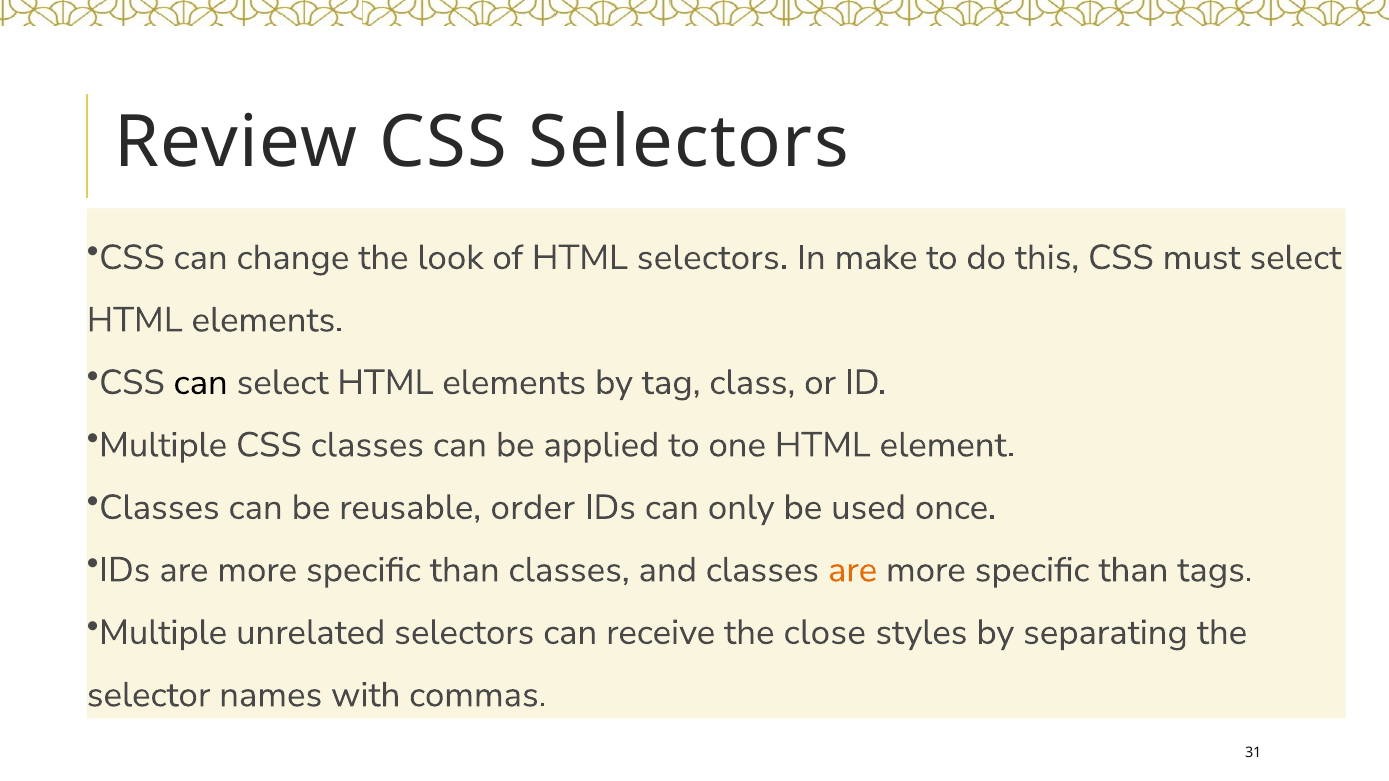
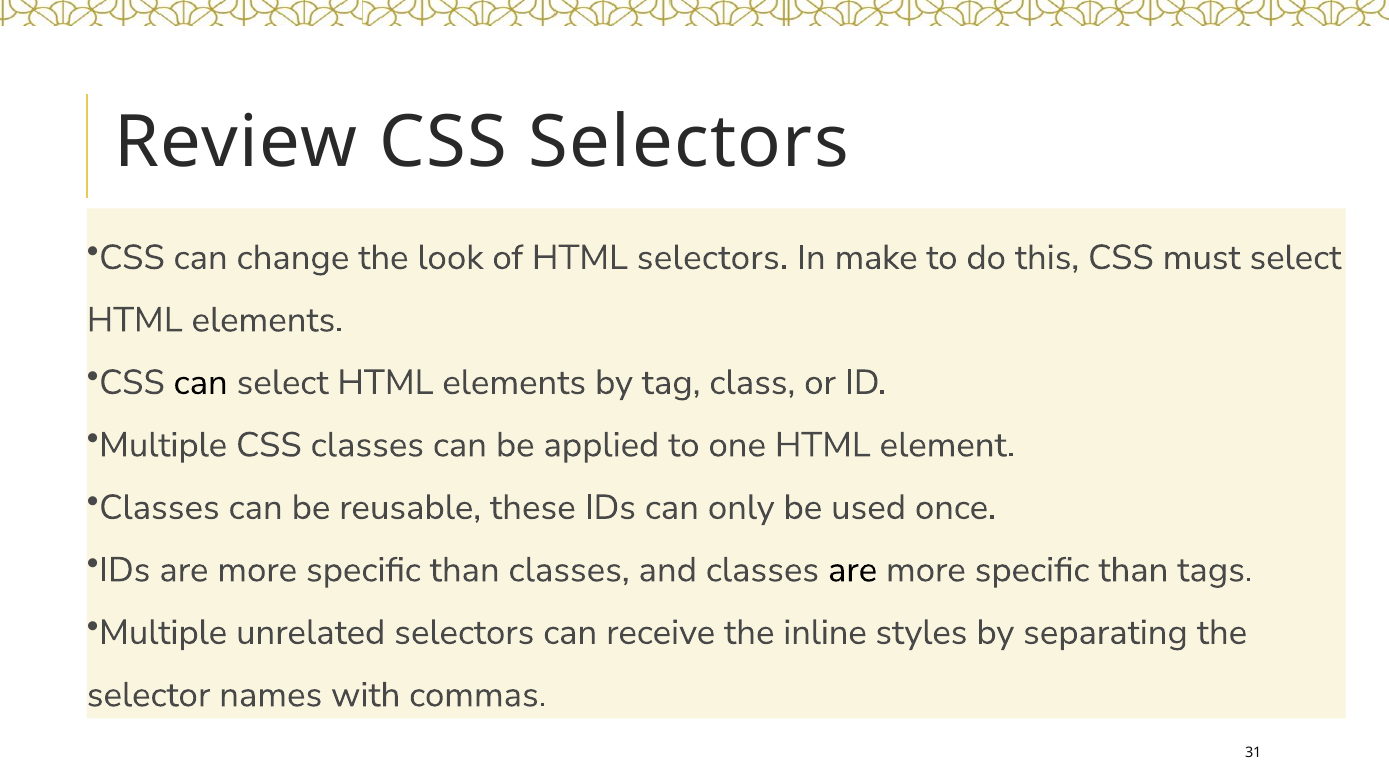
order: order -> these (533, 508)
are colour: orange -> black (853, 570)
close: close -> inline (825, 633)
